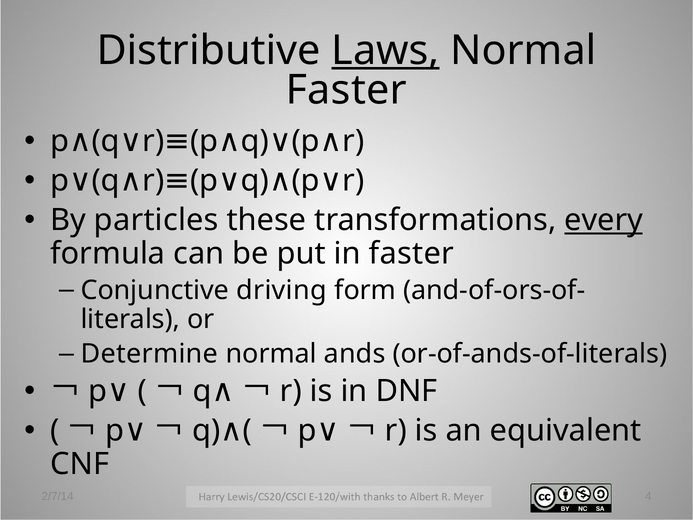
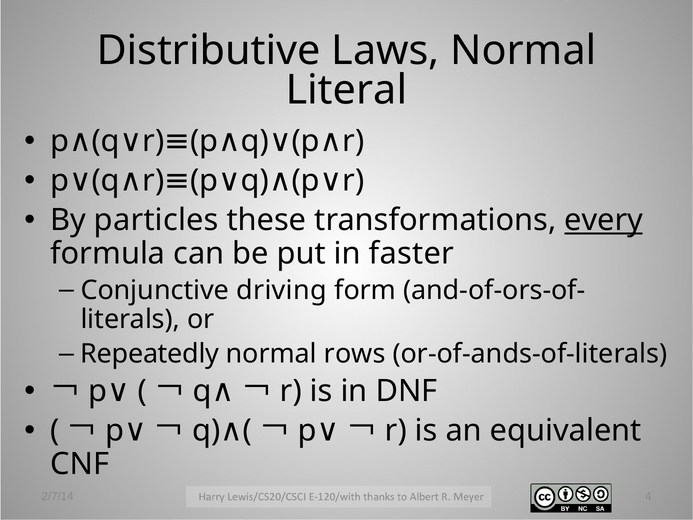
Laws underline: present -> none (385, 50)
Faster: Faster -> Literal (346, 90)
Determine: Determine -> Repeatedly (150, 354)
ands: ands -> rows (355, 354)
